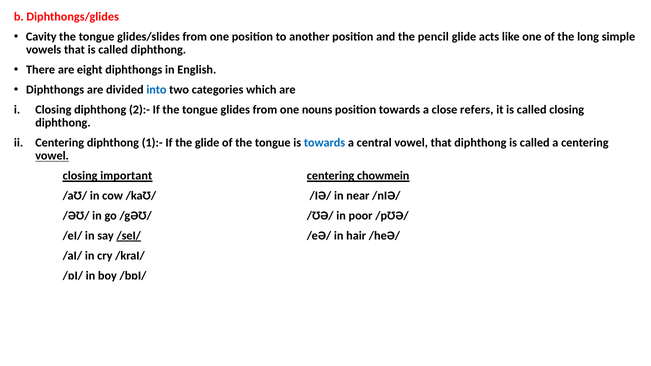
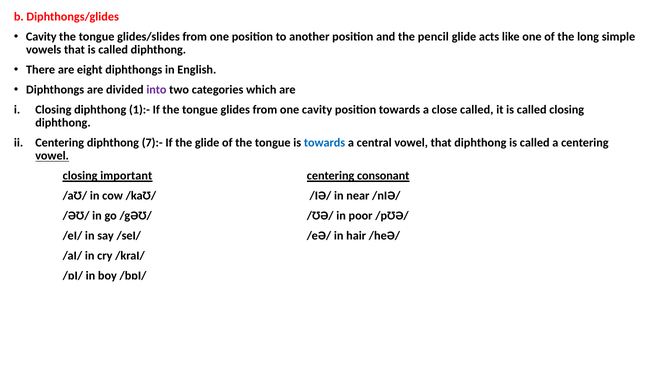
into colour: blue -> purple (156, 90)
2):-: 2):- -> 1):- (139, 110)
one nouns: nouns -> cavity (317, 110)
close refers: refers -> called (477, 110)
1):-: 1):- -> 7):- (152, 143)
chowmein: chowmein -> consonant (383, 176)
/seI/ underline: present -> none (129, 236)
